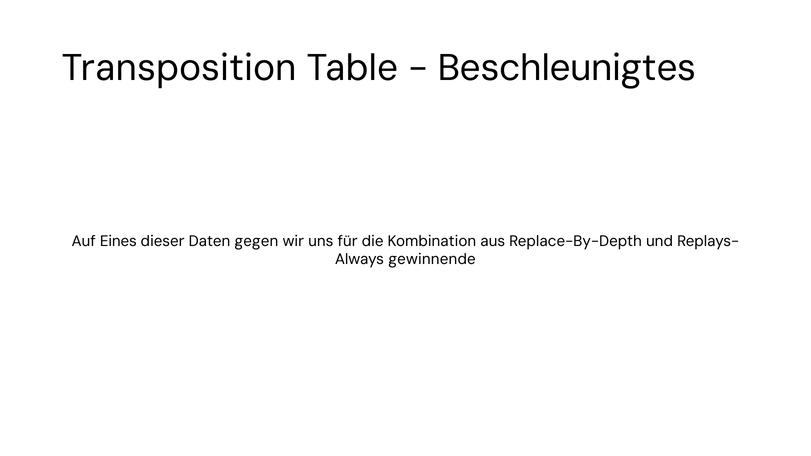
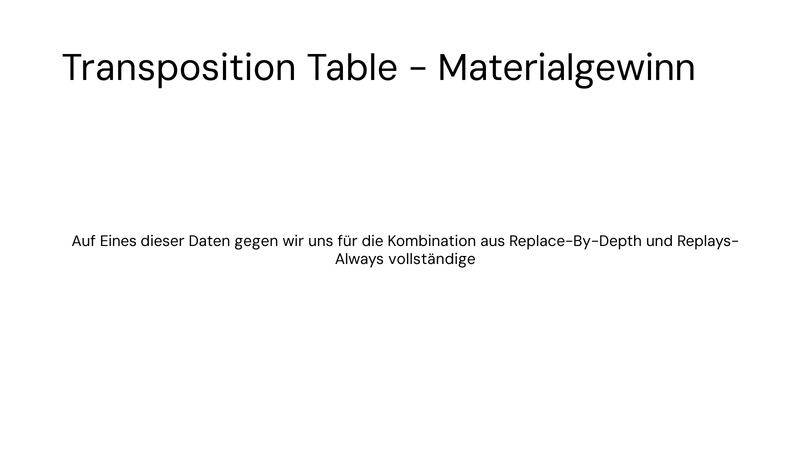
Beschleunigtes: Beschleunigtes -> Materialgewinn (567, 68)
gewinnende: gewinnende -> vollständige (432, 259)
